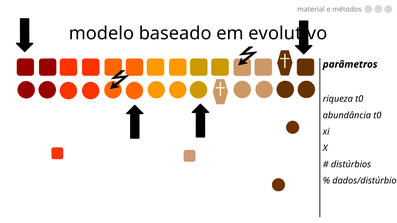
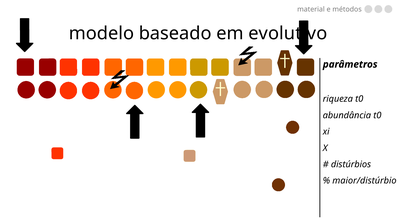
dados/distúrbio: dados/distúrbio -> maior/distúrbio (364, 181)
